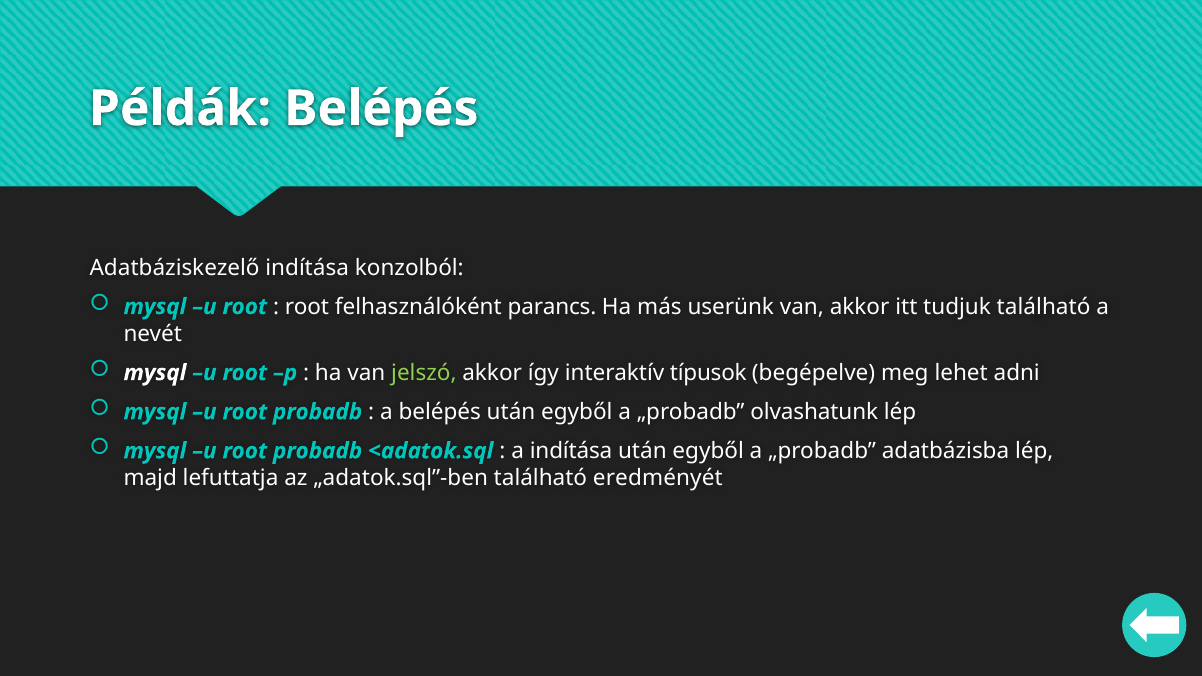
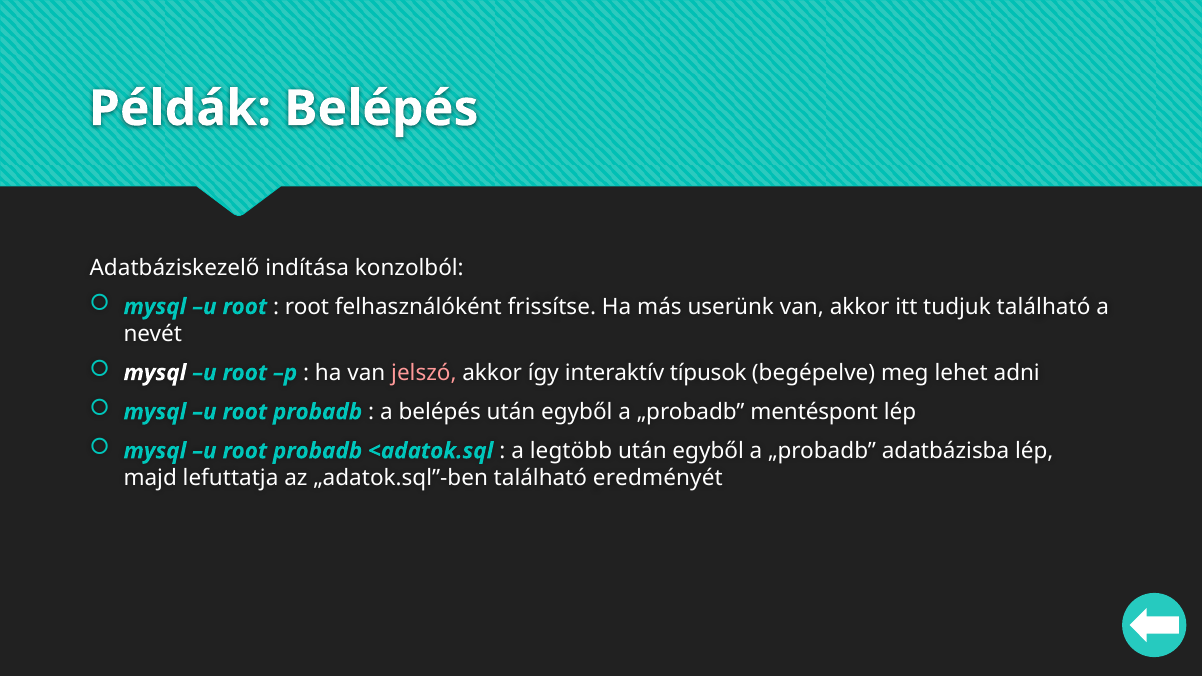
parancs: parancs -> frissítse (552, 307)
jelszó colour: light green -> pink (424, 373)
olvashatunk: olvashatunk -> mentéspont (814, 412)
a indítása: indítása -> legtöbb (571, 451)
